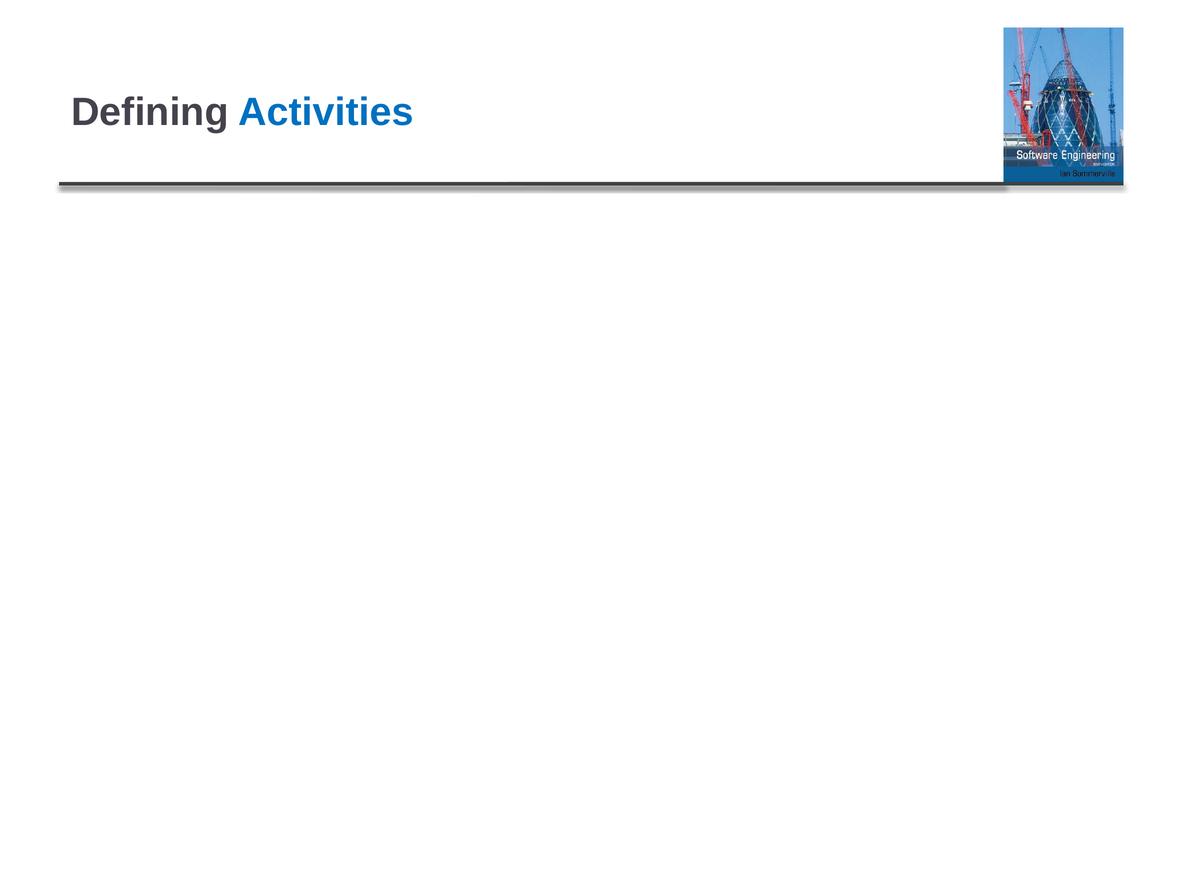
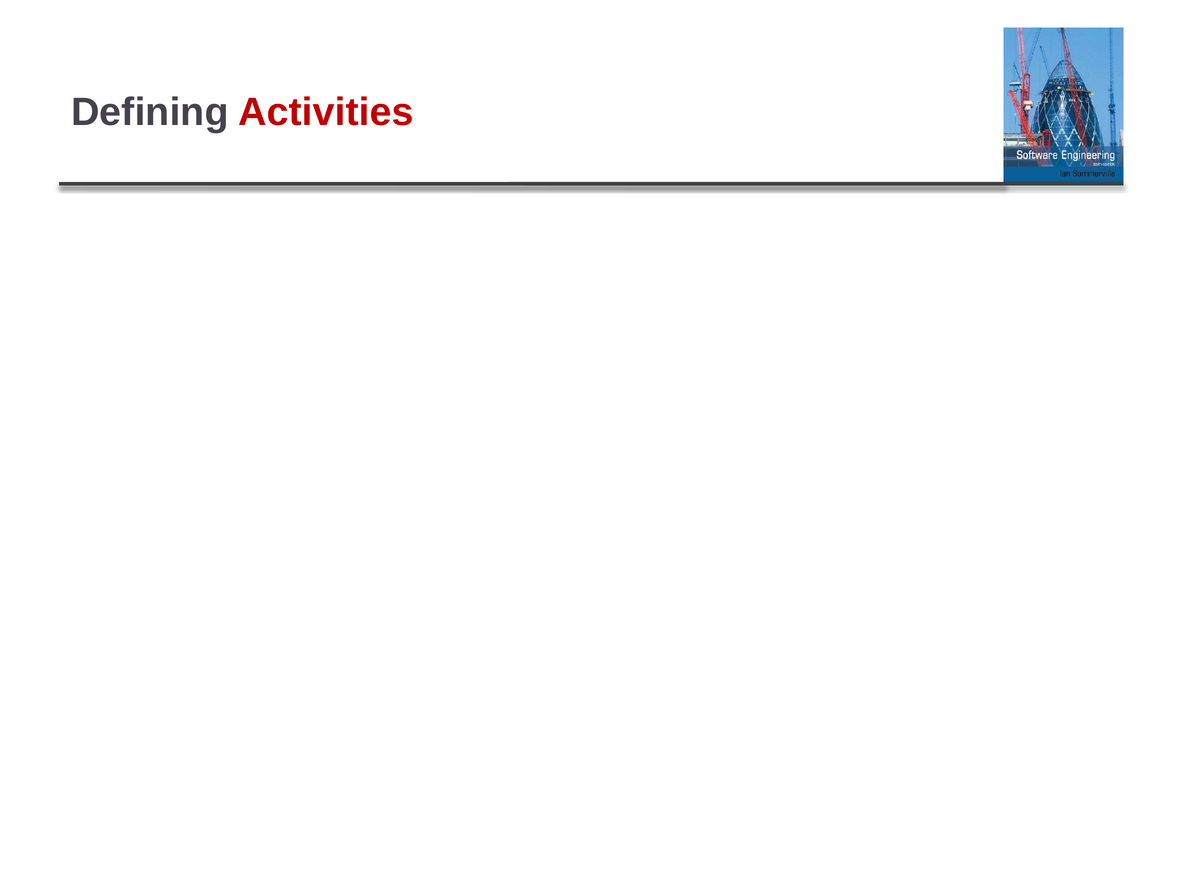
Activities colour: blue -> red (326, 112)
